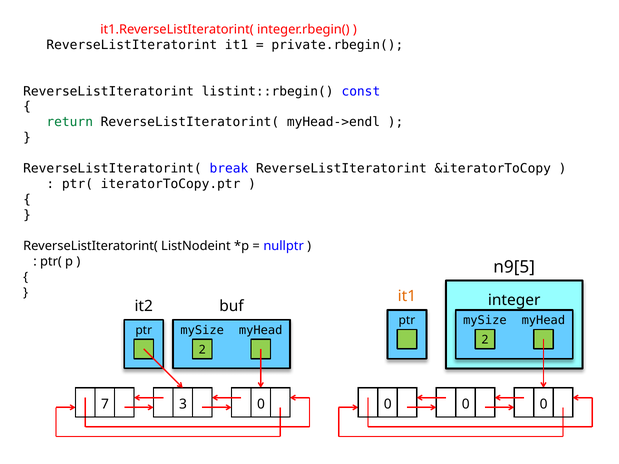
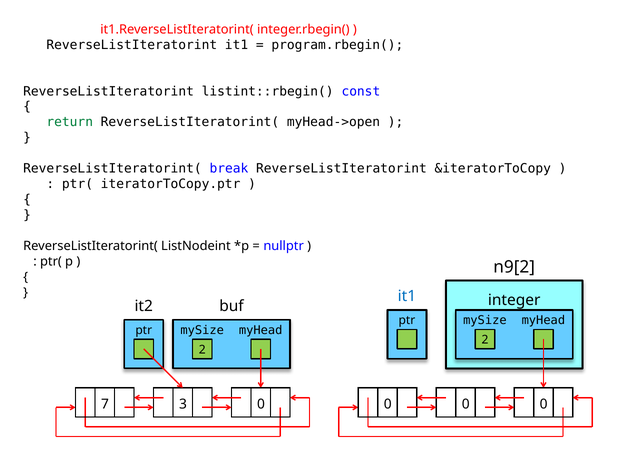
private.rbegin(: private.rbegin( -> program.rbegin( (337, 45)
myHead->endl: myHead->endl -> myHead->open (334, 122)
n9[5: n9[5 -> n9[2 (514, 267)
it1 colour: orange -> blue (407, 297)
